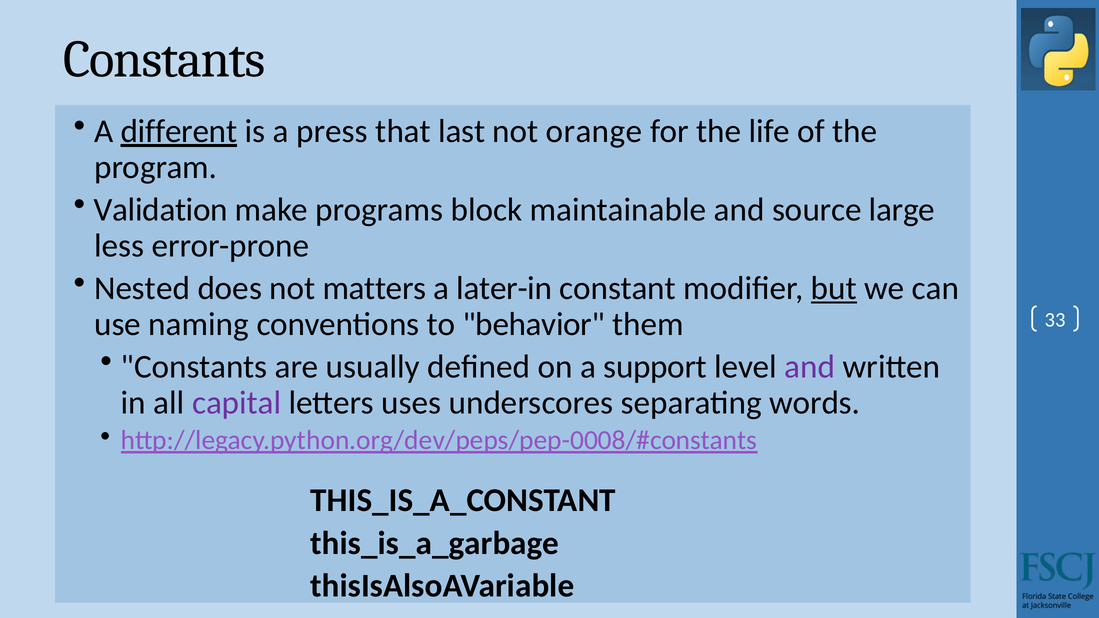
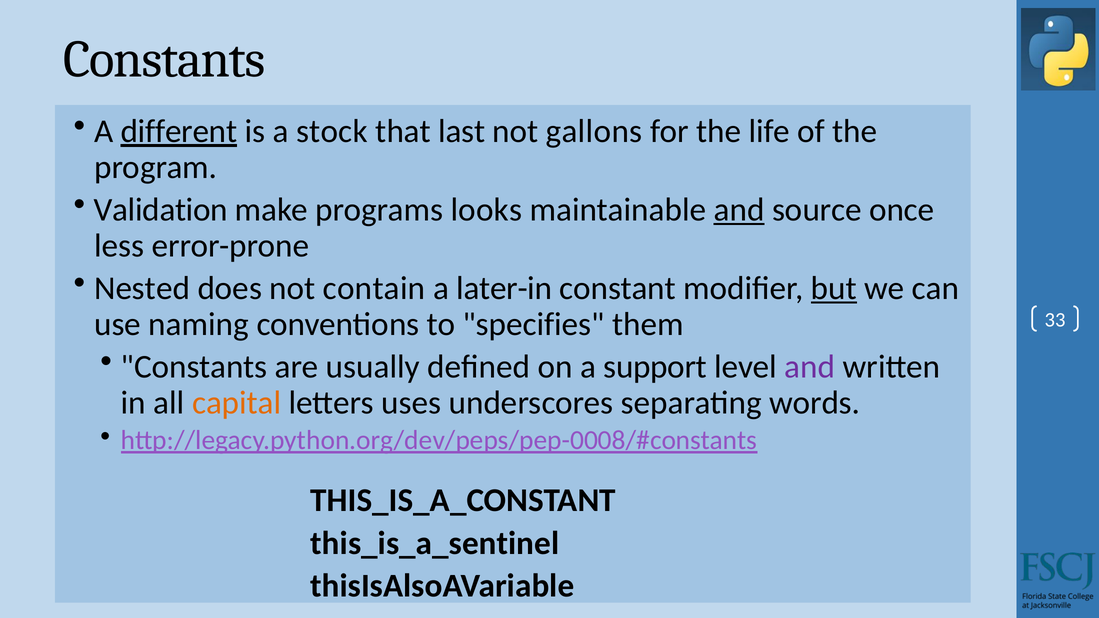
press: press -> stock (332, 131)
orange: orange -> gallons (594, 131)
block: block -> looks (486, 210)
and underline: none -> present (739, 210)
large: large -> once (902, 210)
matters: matters -> contain (374, 288)
behavior: behavior -> specifies (534, 324)
capital colour: purple -> orange (237, 403)
this_is_a_garbage: this_is_a_garbage -> this_is_a_sentinel (435, 543)
